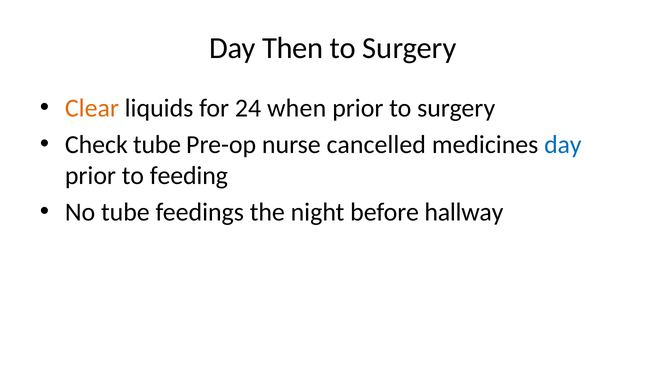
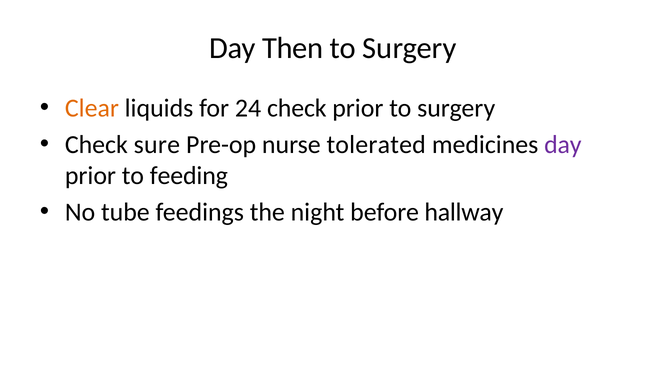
24 when: when -> check (297, 108)
Check tube: tube -> sure (157, 144)
cancelled: cancelled -> tolerated (376, 144)
day colour: blue -> purple (563, 144)
